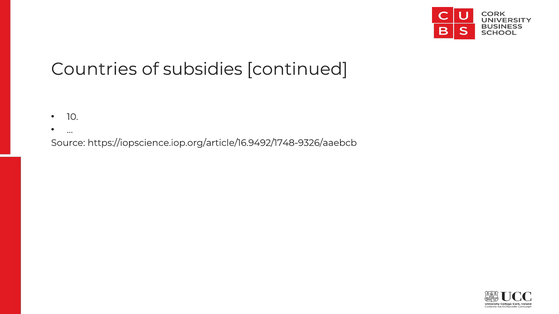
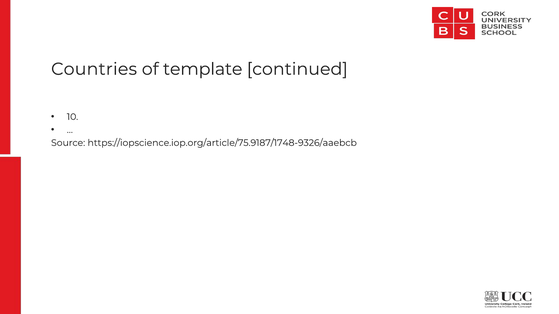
subsidies: subsidies -> template (203, 69)
https://iopscience.iop.org/article/16.9492/1748-9326/aaebcb: https://iopscience.iop.org/article/16.9492/1748-9326/aaebcb -> https://iopscience.iop.org/article/75.9187/1748-9326/aaebcb (222, 143)
